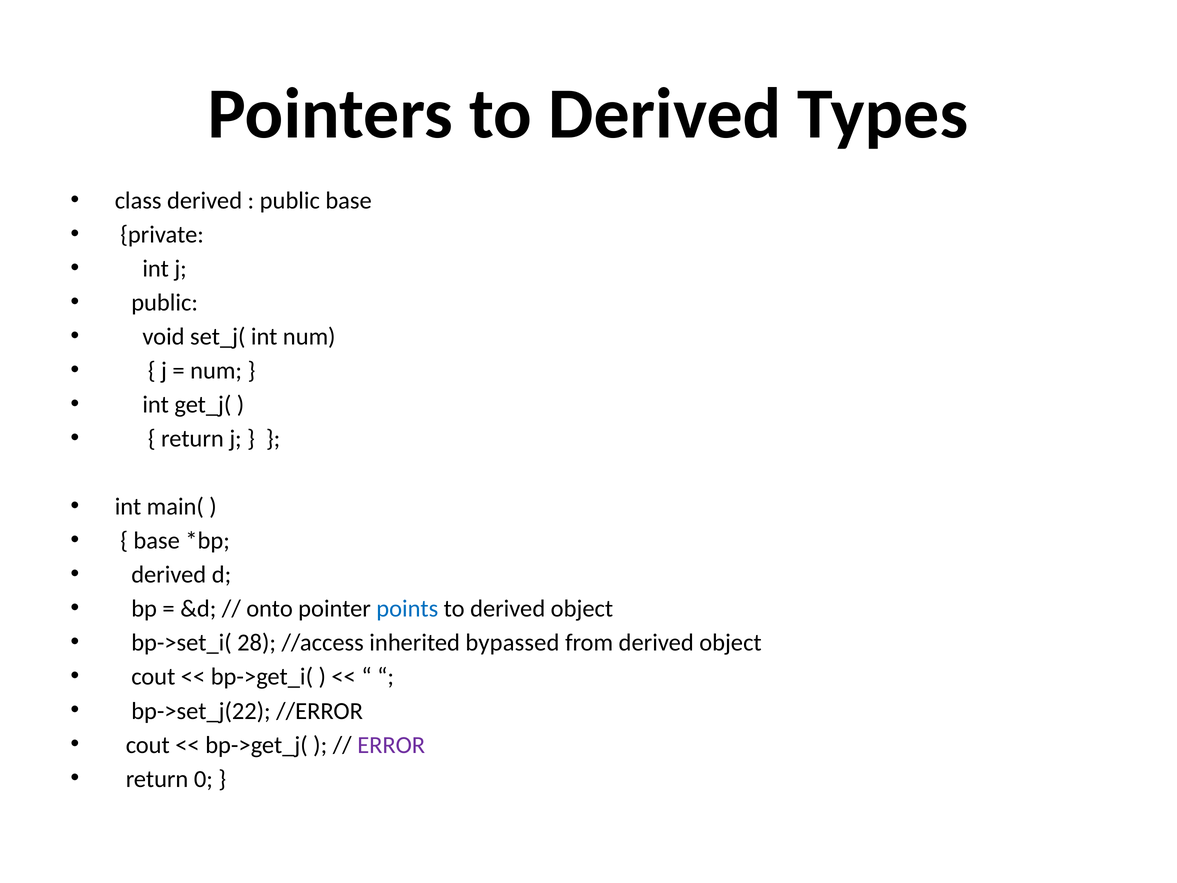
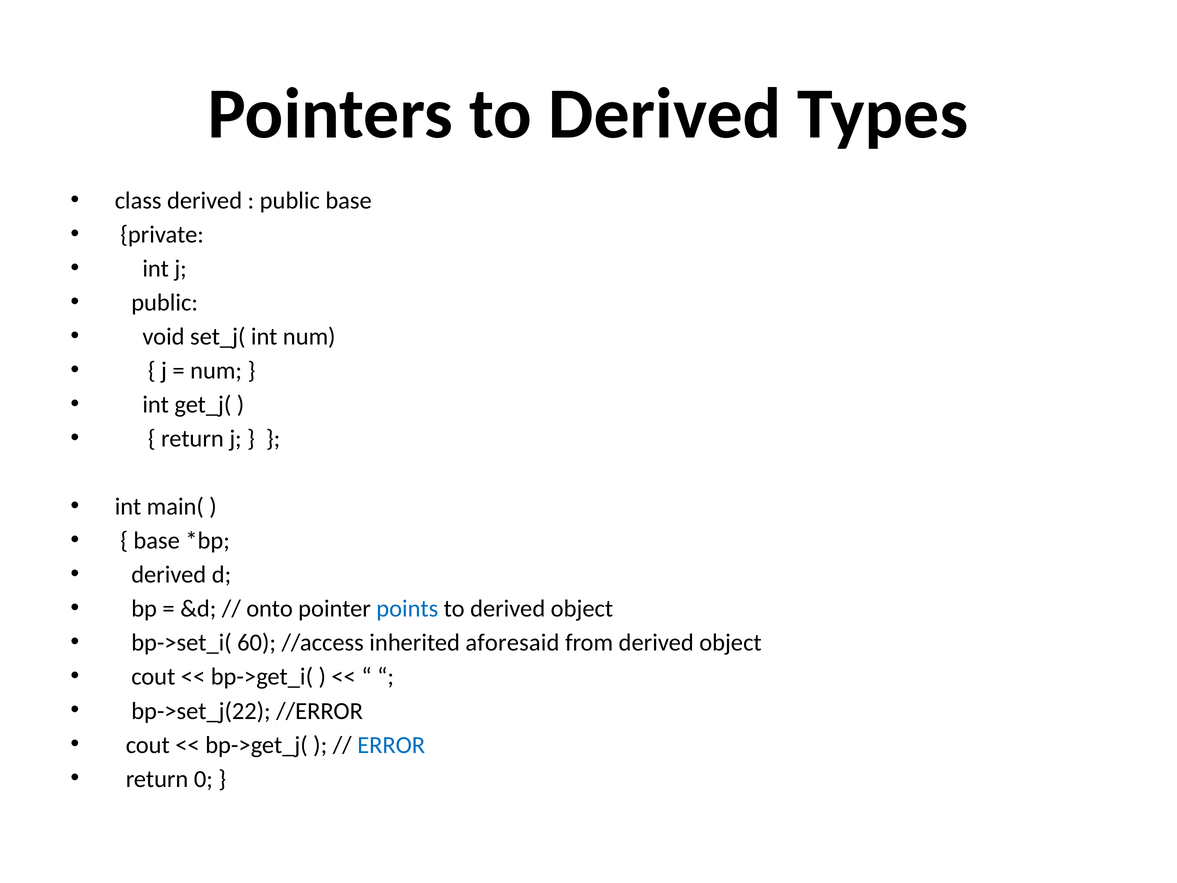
28: 28 -> 60 (257, 643)
bypassed: bypassed -> aforesaid (512, 643)
ERROR colour: purple -> blue (391, 745)
